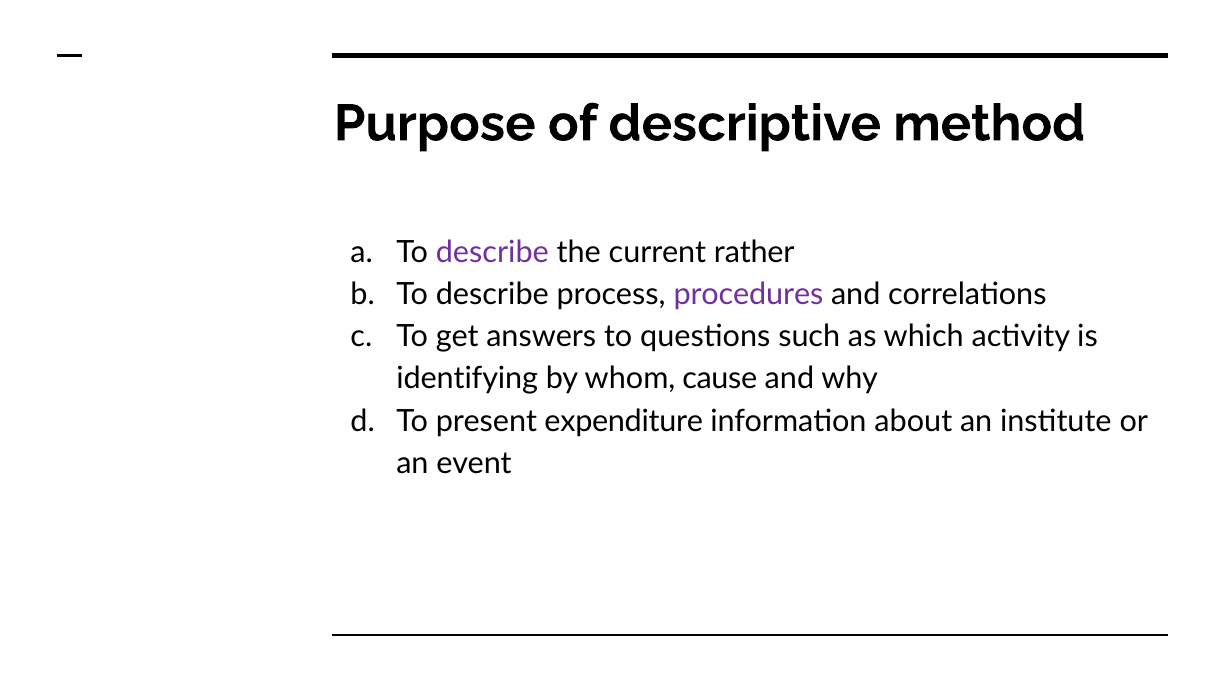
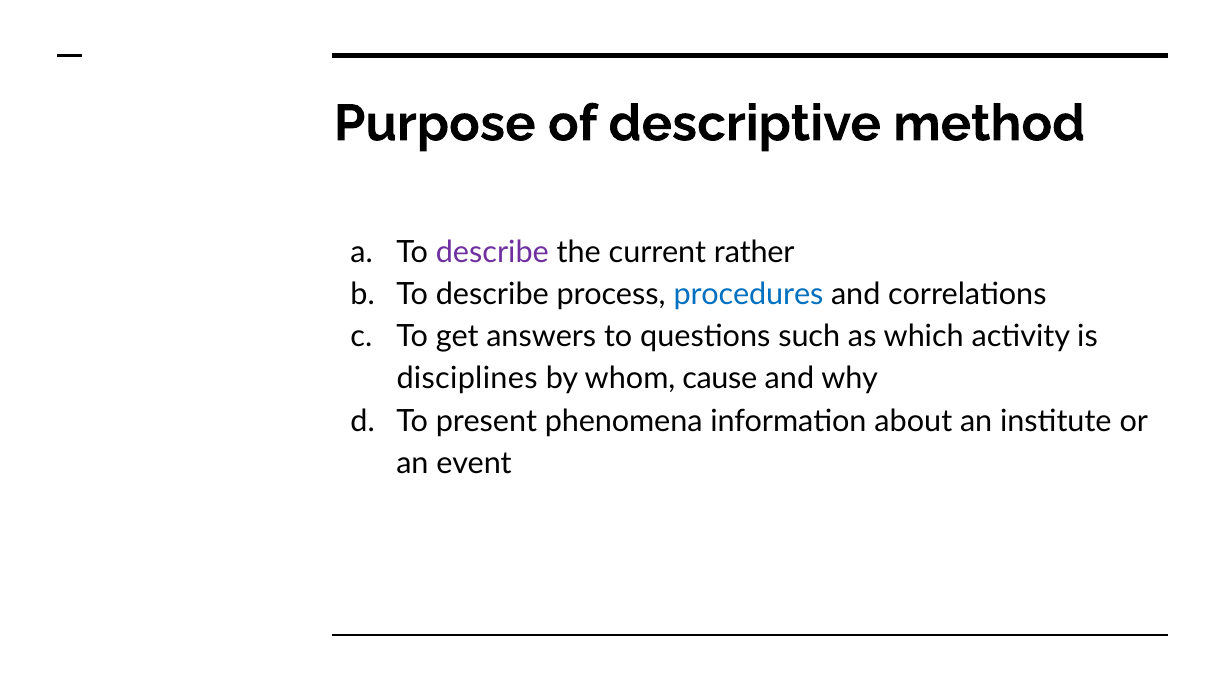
procedures colour: purple -> blue (748, 294)
identifying: identifying -> disciplines (467, 379)
expenditure: expenditure -> phenomena (624, 421)
